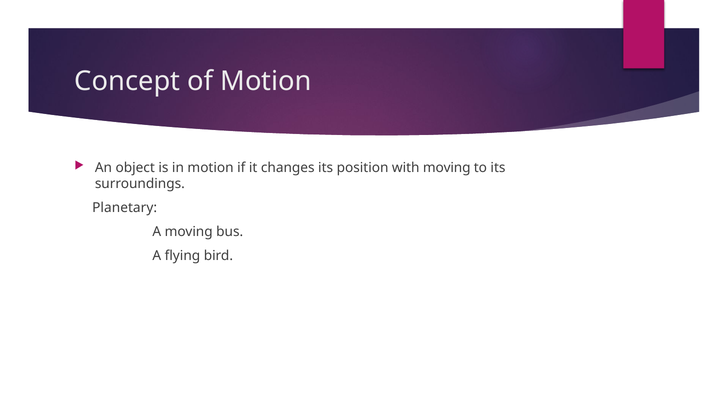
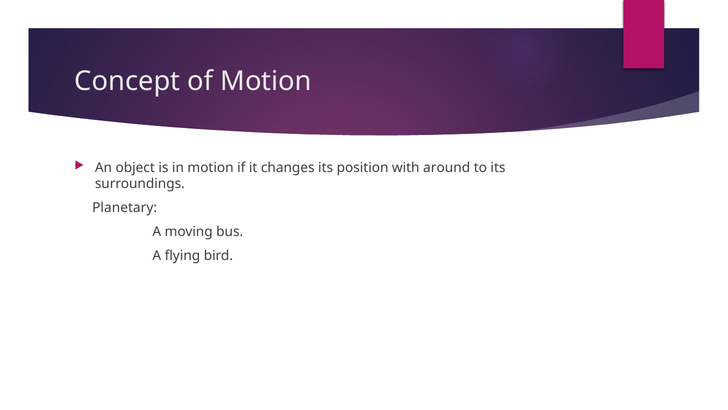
with moving: moving -> around (447, 167)
